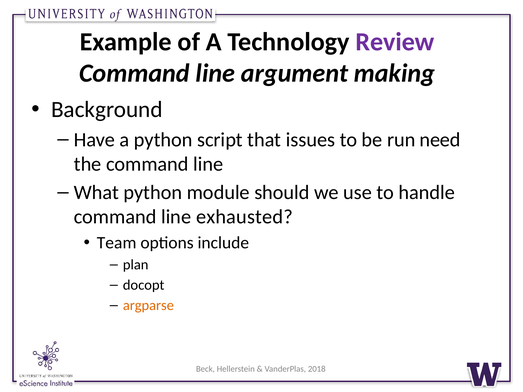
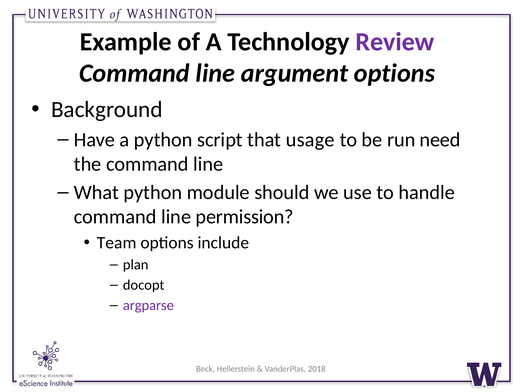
argument making: making -> options (394, 73)
issues: issues -> usage (310, 140)
exhausted: exhausted -> permission (245, 217)
argparse colour: orange -> purple (148, 306)
